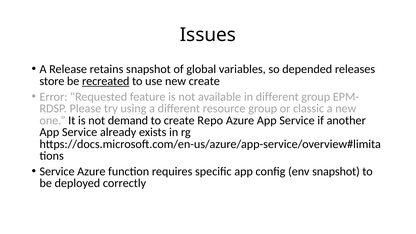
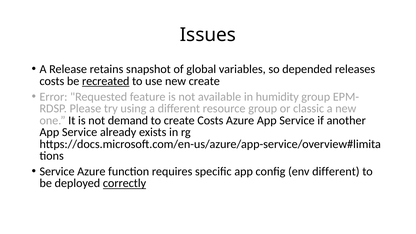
store: store -> costs (52, 81)
in different: different -> humidity (277, 97)
create Repo: Repo -> Costs (210, 120)
env snapshot: snapshot -> different (336, 172)
correctly underline: none -> present (124, 183)
